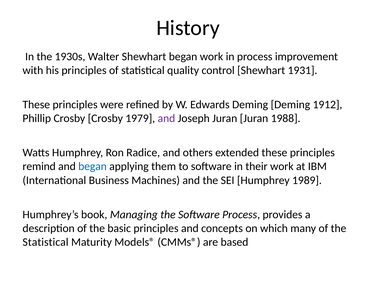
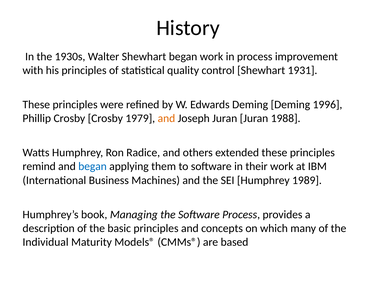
1912: 1912 -> 1996 (328, 105)
and colour: purple -> orange (166, 118)
Statistical: Statistical -> Individual (46, 242)
